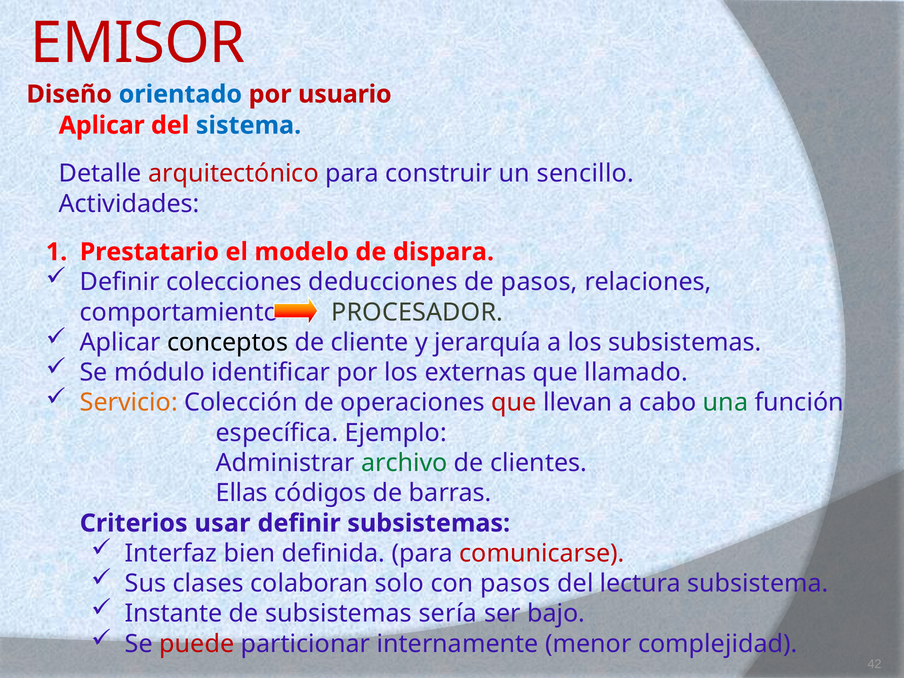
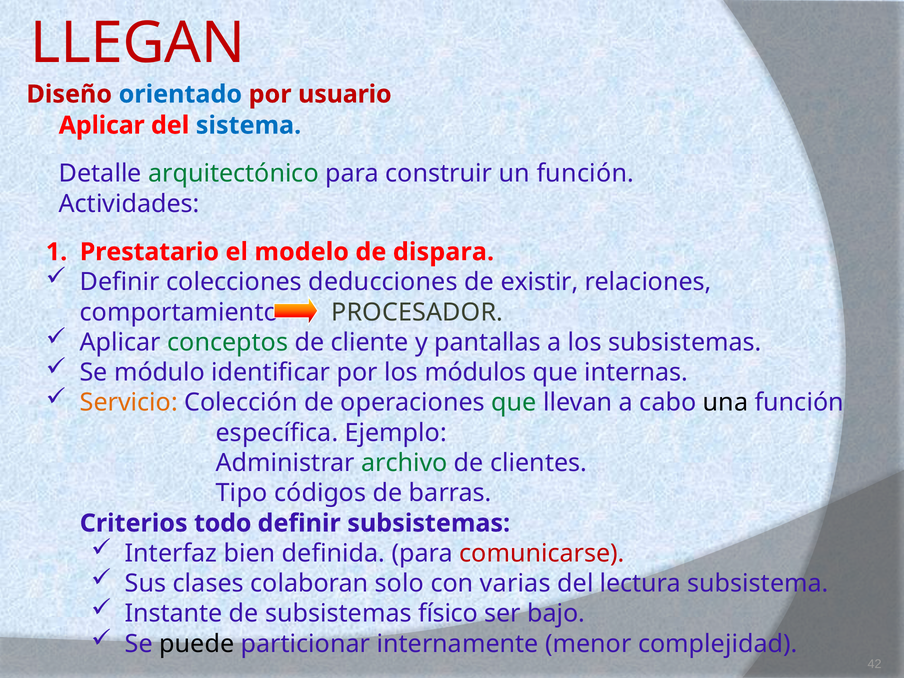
EMISOR: EMISOR -> LLEGAN (138, 43)
arquitectónico colour: red -> green (233, 174)
un sencillo: sencillo -> función (585, 174)
de pasos: pasos -> existir (539, 282)
conceptos colour: black -> green (228, 342)
jerarquía: jerarquía -> pantallas (488, 342)
externas: externas -> módulos (476, 373)
llamado: llamado -> internas (636, 373)
que colour: red -> green (514, 403)
una colour: green -> black (725, 403)
Ellas: Ellas -> Tipo (242, 493)
usar: usar -> todo (223, 523)
con pasos: pasos -> varias (515, 584)
sería: sería -> físico (448, 614)
puede colour: red -> black (197, 644)
